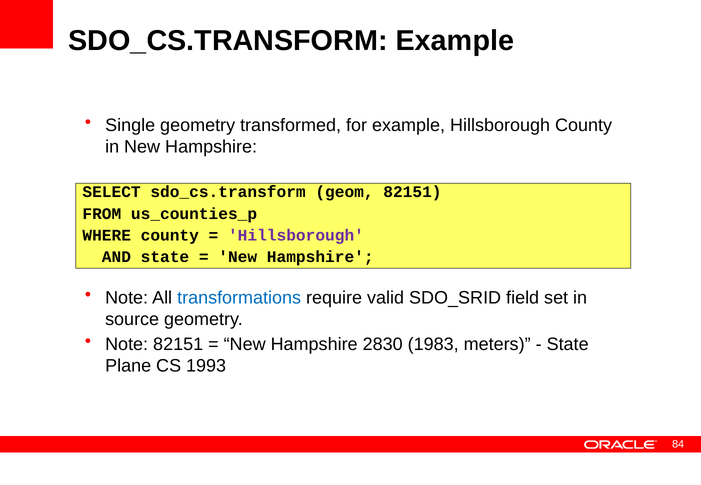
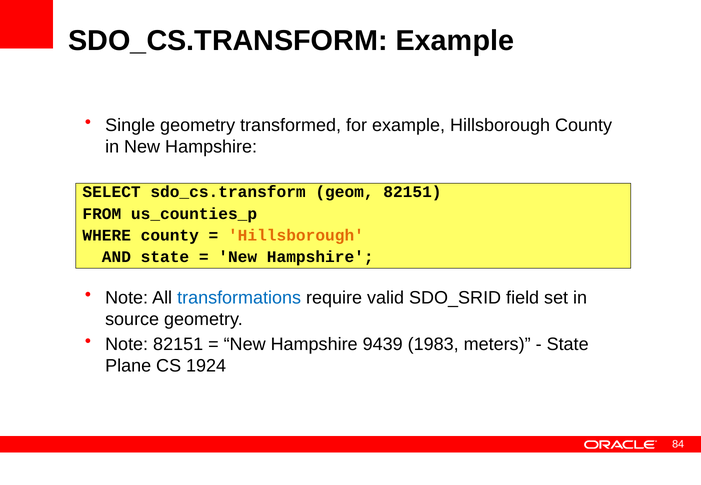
Hillsborough colour: purple -> orange (296, 235)
2830: 2830 -> 9439 (383, 345)
1993: 1993 -> 1924 (206, 366)
